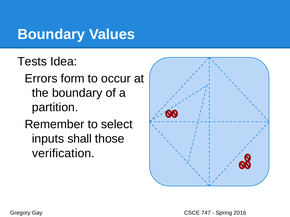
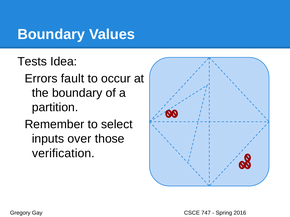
form: form -> fault (73, 79)
shall: shall -> over (79, 139)
